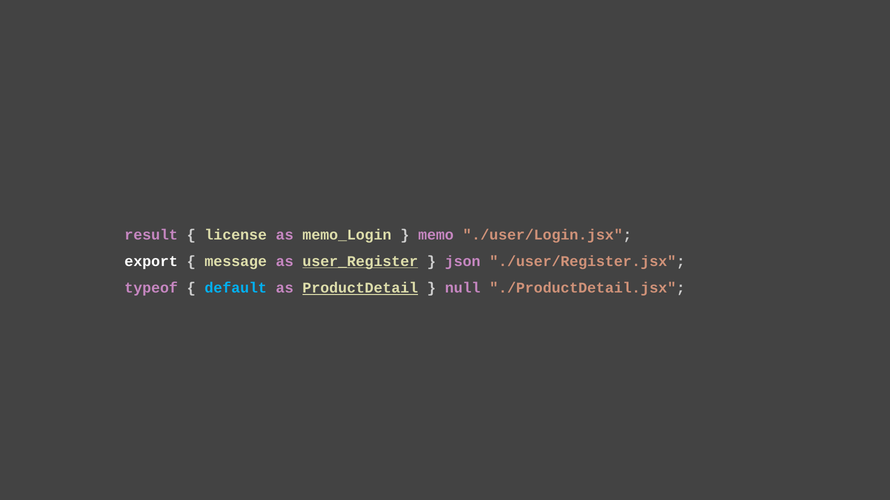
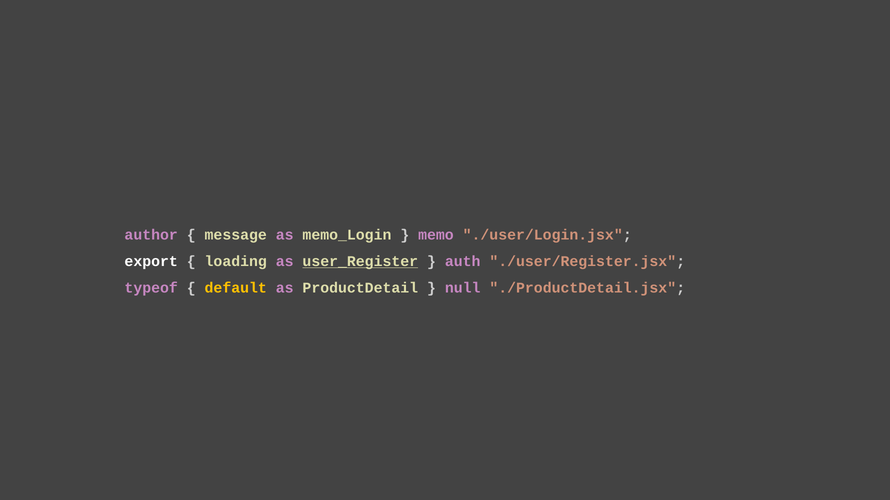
result: result -> author (151, 235)
license: license -> message (236, 235)
message: message -> loading (236, 262)
json: json -> auth (463, 262)
default colour: light blue -> yellow (236, 288)
ProductDetail underline: present -> none (360, 288)
